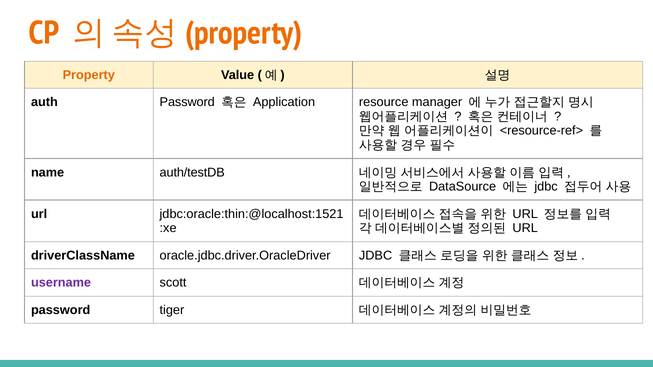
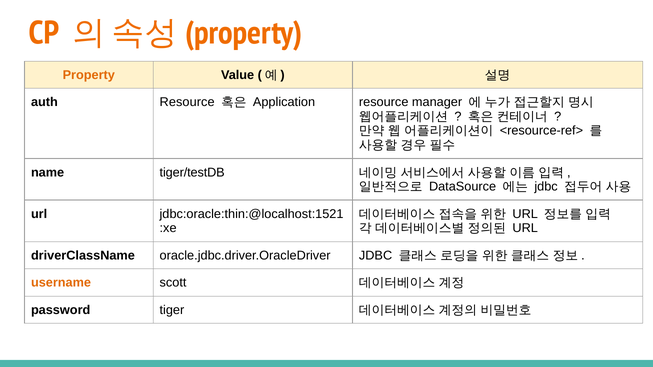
auth Password: Password -> Resource (187, 102)
auth/testDB: auth/testDB -> tiger/testDB (192, 172)
username colour: purple -> orange (61, 283)
